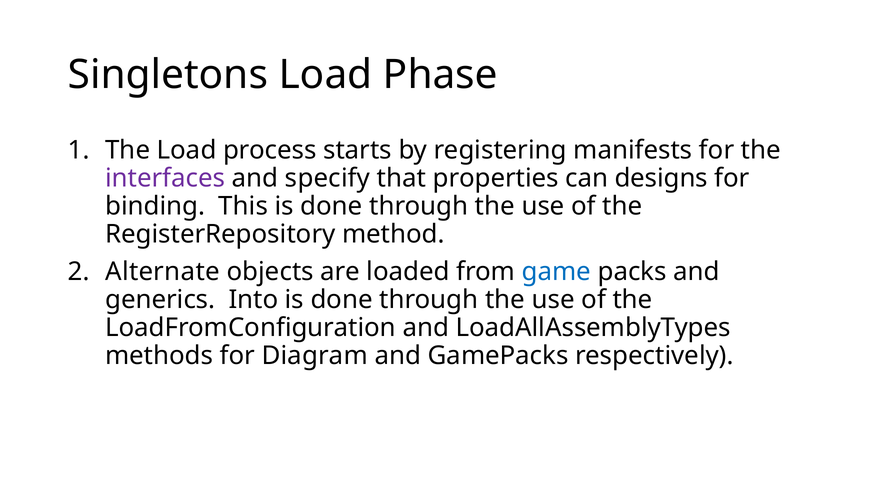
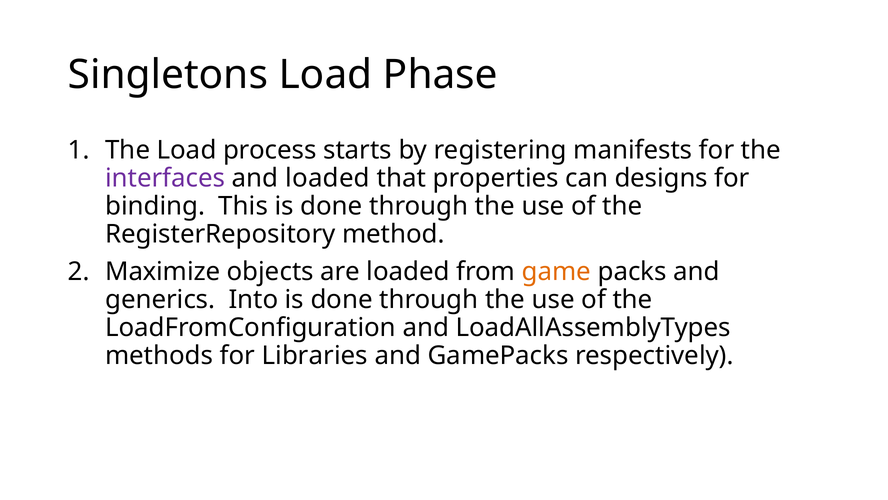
and specify: specify -> loaded (328, 178)
Alternate: Alternate -> Maximize (163, 271)
game colour: blue -> orange (556, 271)
Diagram: Diagram -> Libraries (315, 355)
